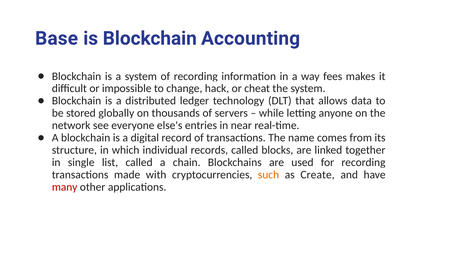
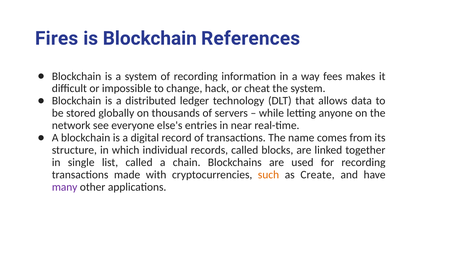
Base: Base -> Fires (57, 38)
Accounting: Accounting -> References (251, 38)
many colour: red -> purple (65, 187)
